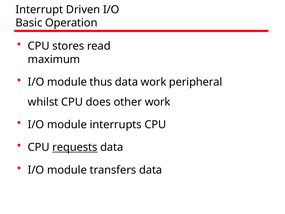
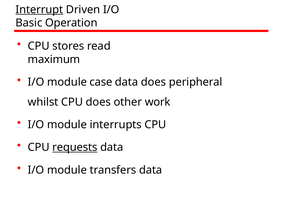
Interrupt underline: none -> present (39, 10)
thus: thus -> case (101, 82)
data work: work -> does (154, 82)
